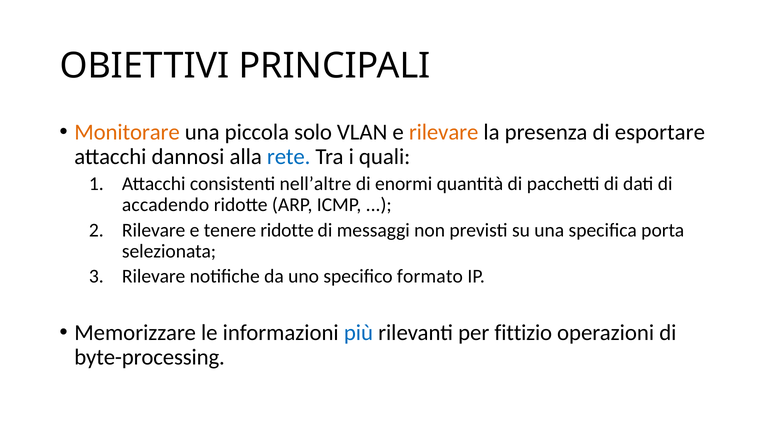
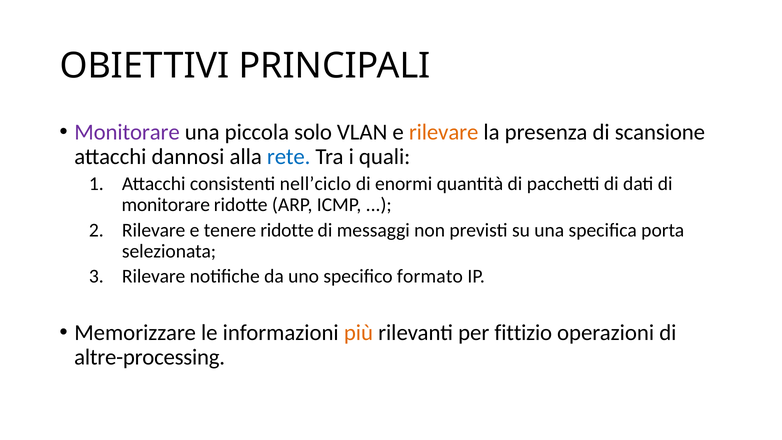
Monitorare colour: orange -> purple (127, 132)
esportare: esportare -> scansione (660, 132)
nell’altre: nell’altre -> nell’ciclo (315, 184)
accadendo: accadendo -> monitorare (166, 205)
più colour: blue -> orange (358, 333)
byte-processing: byte-processing -> altre-processing (150, 357)
